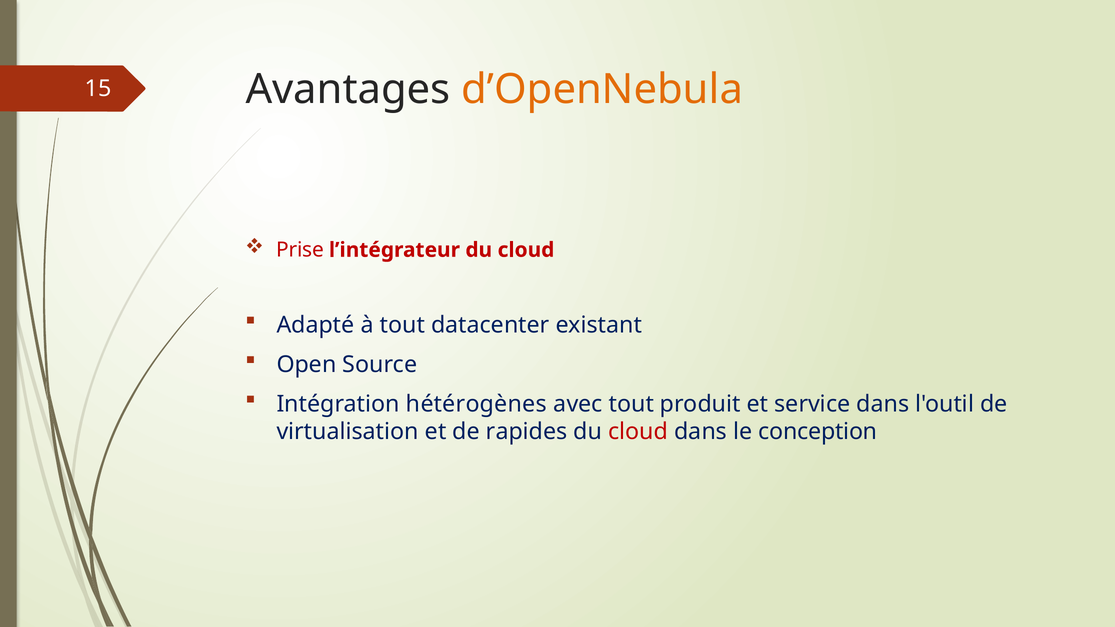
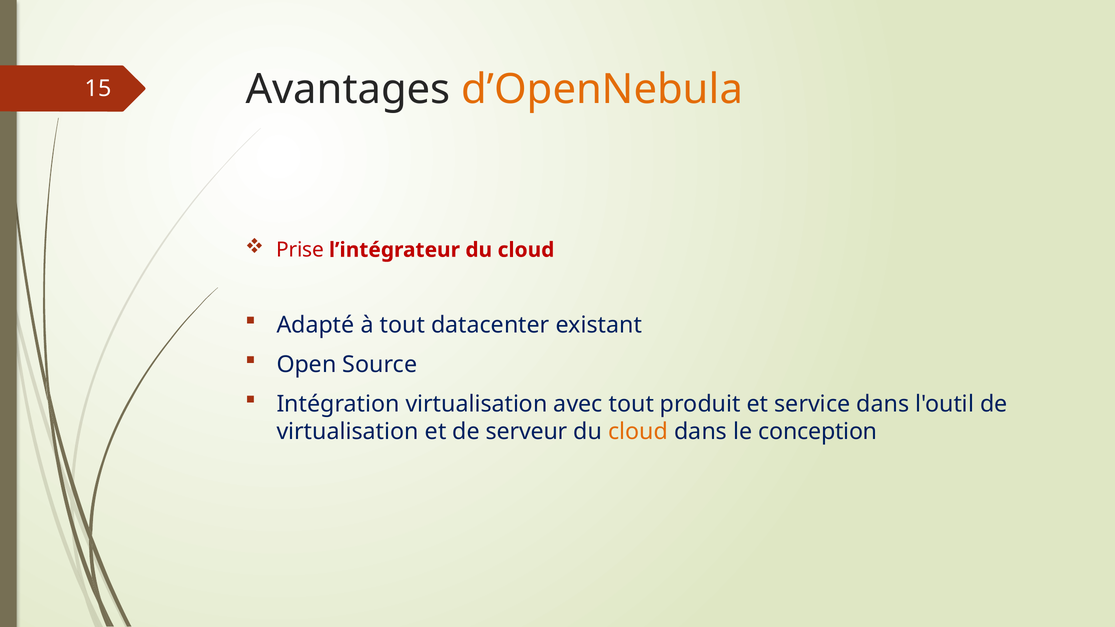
Intégration hétérogènes: hétérogènes -> virtualisation (477, 404)
rapides: rapides -> serveur (527, 432)
cloud colour: red -> orange (638, 432)
